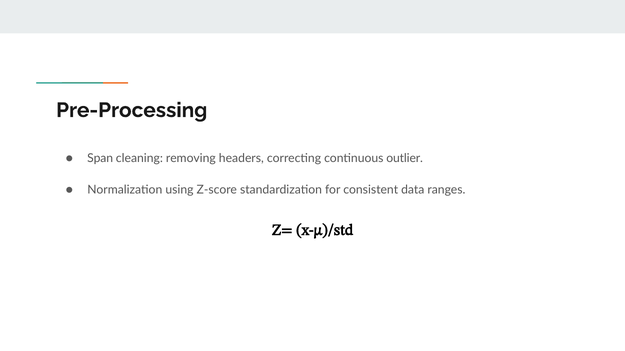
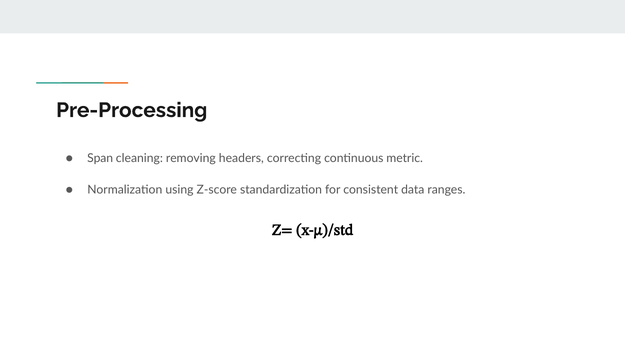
outlier: outlier -> metric (405, 159)
